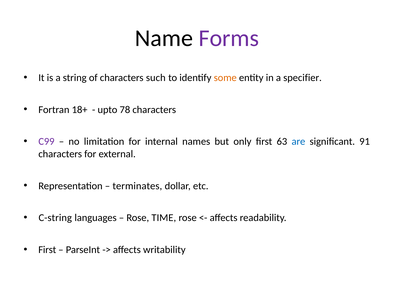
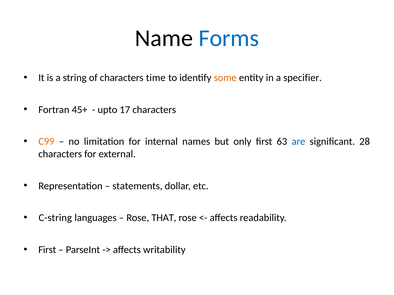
Forms colour: purple -> blue (229, 38)
such: such -> time (156, 78)
18+: 18+ -> 45+ (80, 110)
78: 78 -> 17 (125, 110)
C99 colour: purple -> orange (46, 142)
91: 91 -> 28 (365, 142)
terminates: terminates -> statements (137, 186)
TIME: TIME -> THAT (164, 218)
